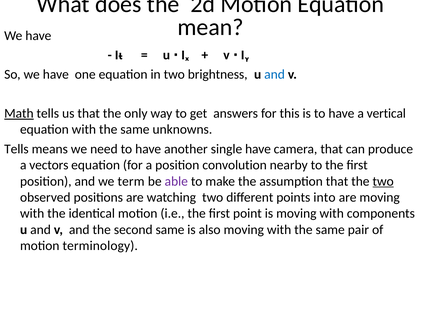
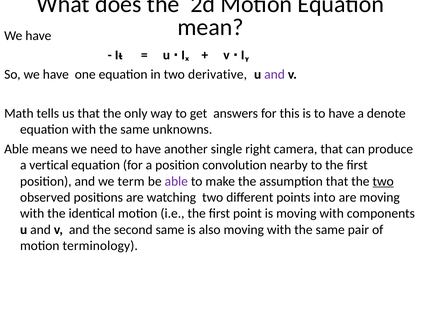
brightness: brightness -> derivative (218, 74)
and colour: blue -> purple (275, 74)
Math underline: present -> none (19, 113)
vertical: vertical -> denote (386, 113)
Tells: Tells -> Able (16, 149)
single have: have -> right (258, 149)
vectors: vectors -> vertical (49, 165)
